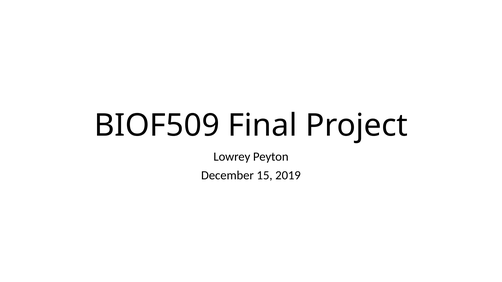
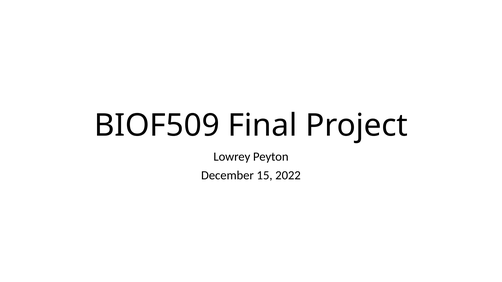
2019: 2019 -> 2022 (288, 176)
